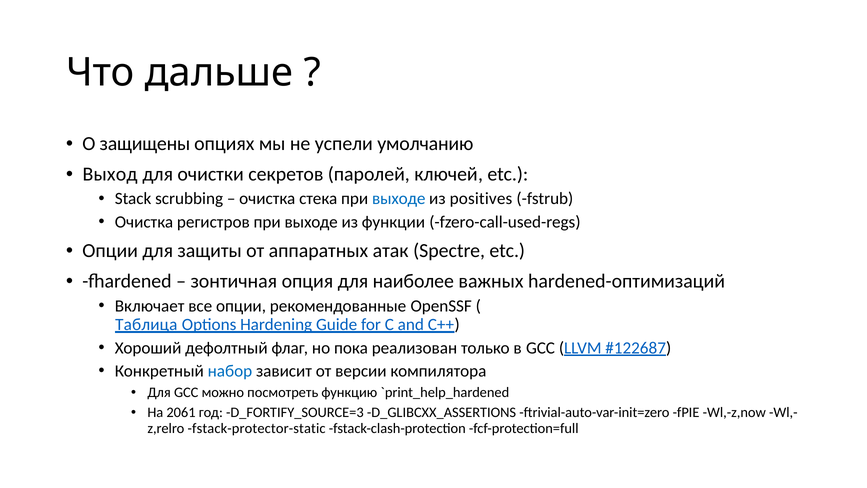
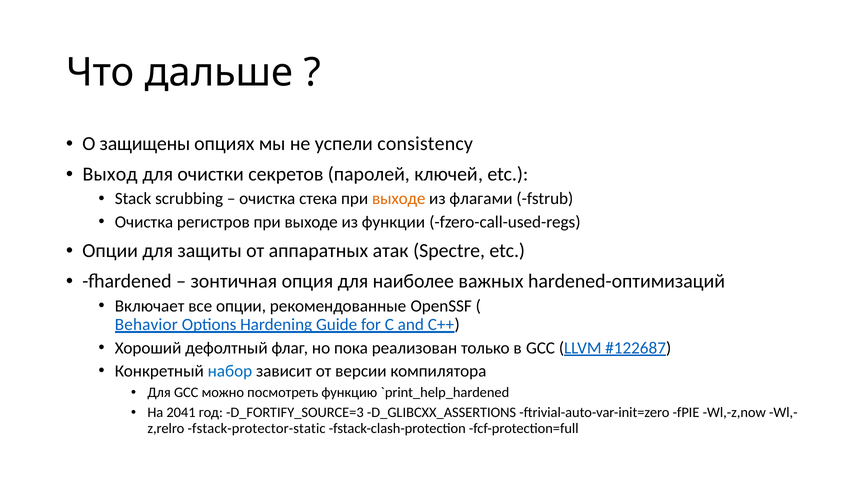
умолчанию: умолчанию -> consistency (425, 144)
выходе colour: blue -> orange (399, 199)
positives: positives -> флагами (481, 199)
Таблица: Таблица -> Behavior (146, 324)
2061: 2061 -> 2041 (181, 412)
